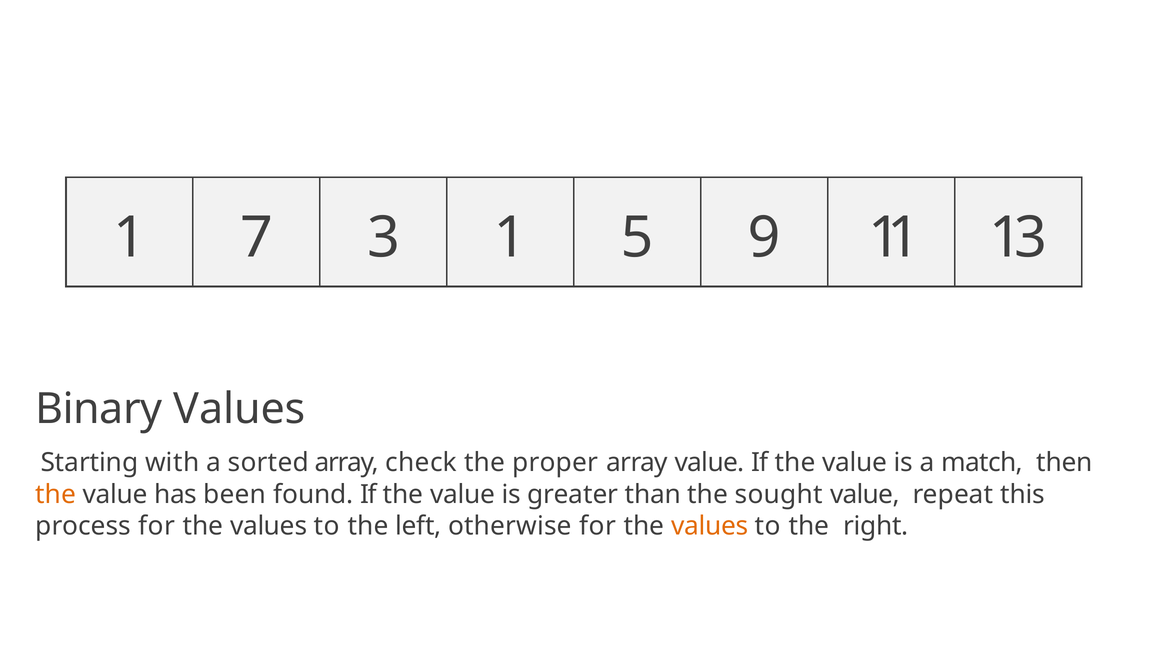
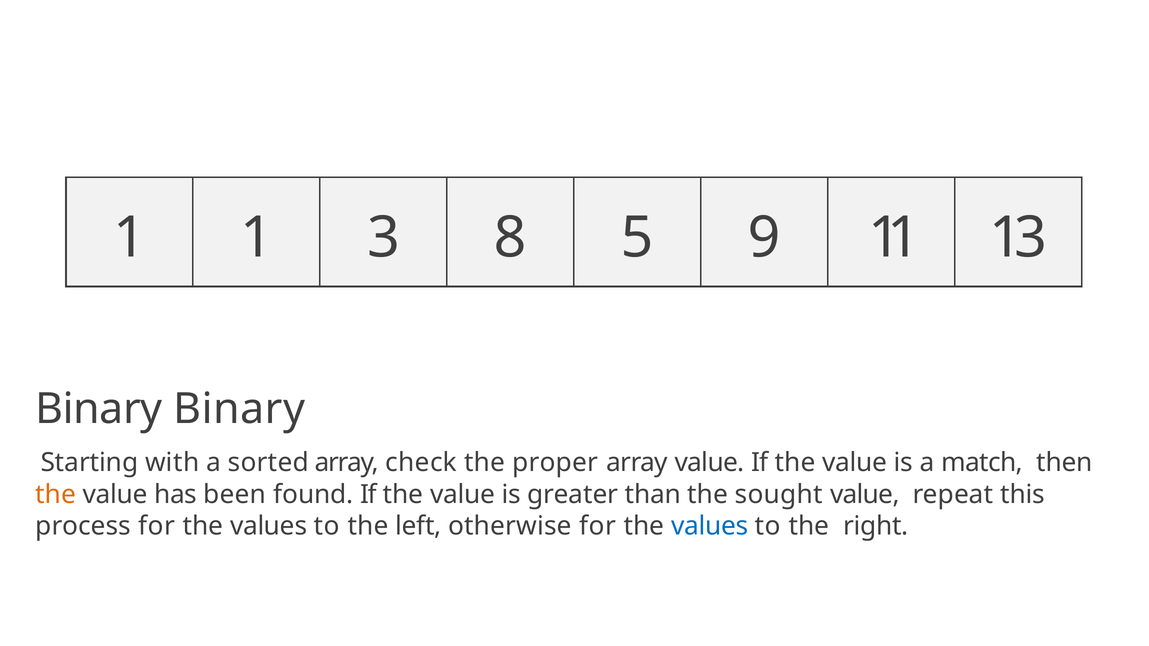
1 7: 7 -> 1 (256, 238)
3 1: 1 -> 8 (510, 238)
Binary Values: Values -> Binary (239, 409)
values colour: orange -> blue (710, 526)
